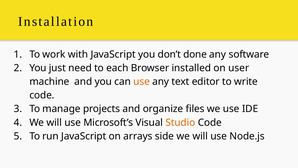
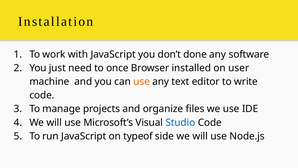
each: each -> once (117, 68)
Studio colour: orange -> blue (180, 122)
arrays: arrays -> typeof (138, 136)
